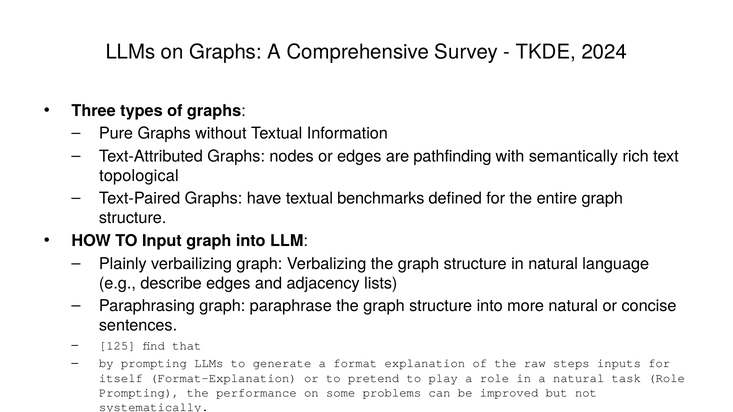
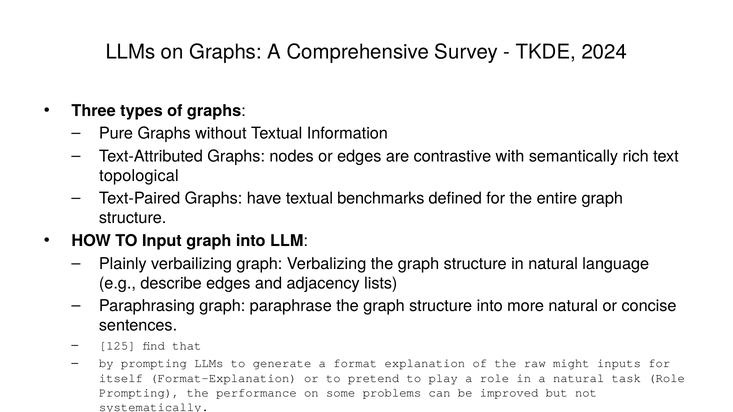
pathfinding: pathfinding -> contrastive (452, 156)
steps: steps -> might (571, 364)
